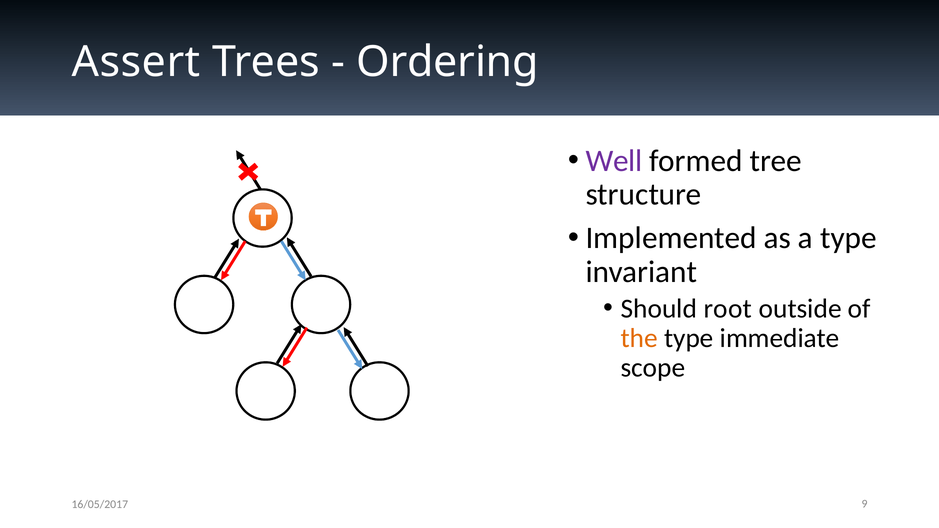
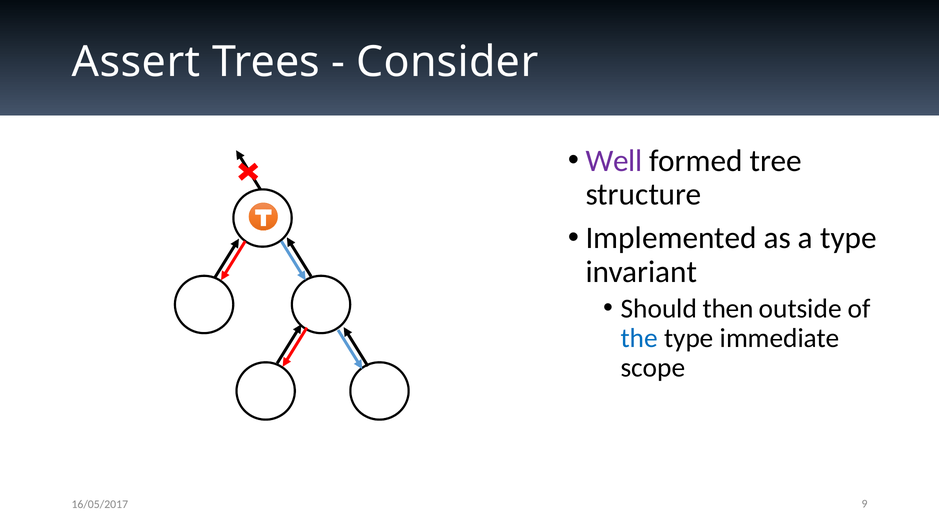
Ordering: Ordering -> Consider (447, 62)
root: root -> then (728, 309)
the colour: orange -> blue (639, 338)
